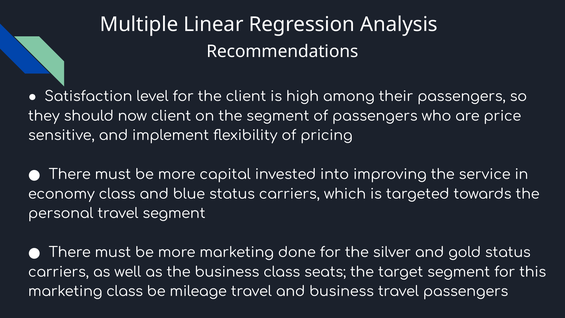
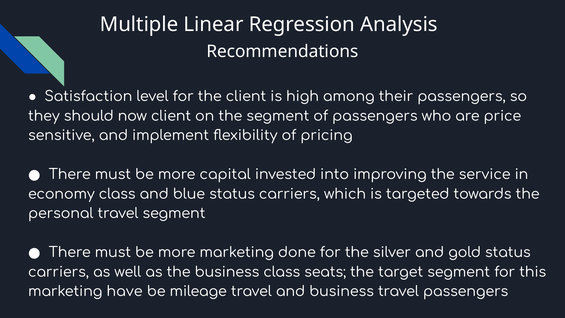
marketing class: class -> have (125, 291)
